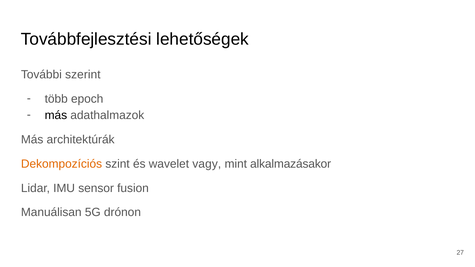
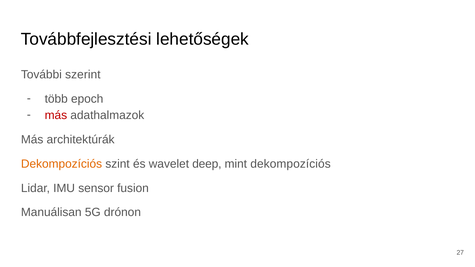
más colour: black -> red (56, 115)
vagy: vagy -> deep (207, 164)
mint alkalmazásakor: alkalmazásakor -> dekompozíciós (291, 164)
